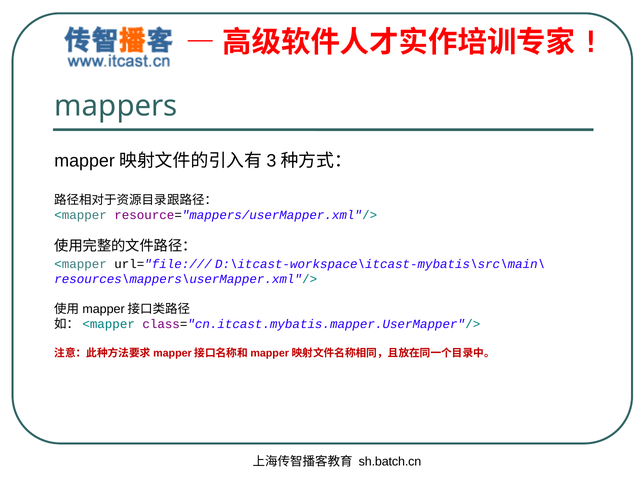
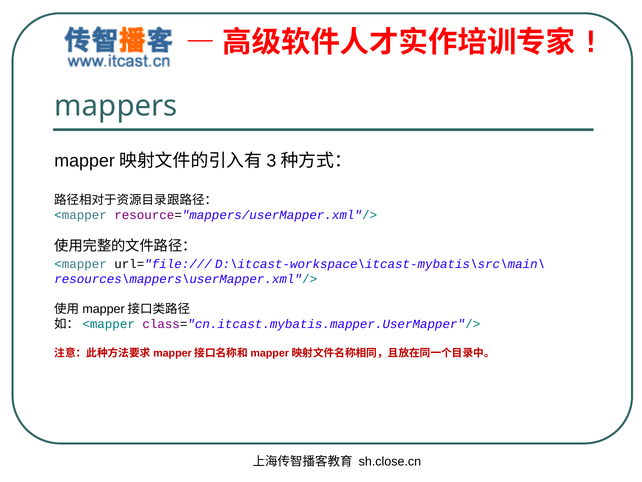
sh.batch.cn: sh.batch.cn -> sh.close.cn (390, 461)
